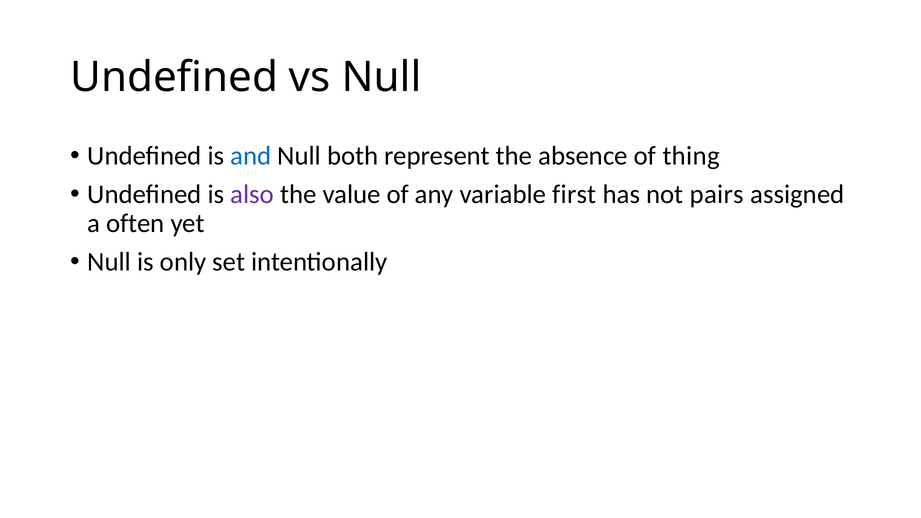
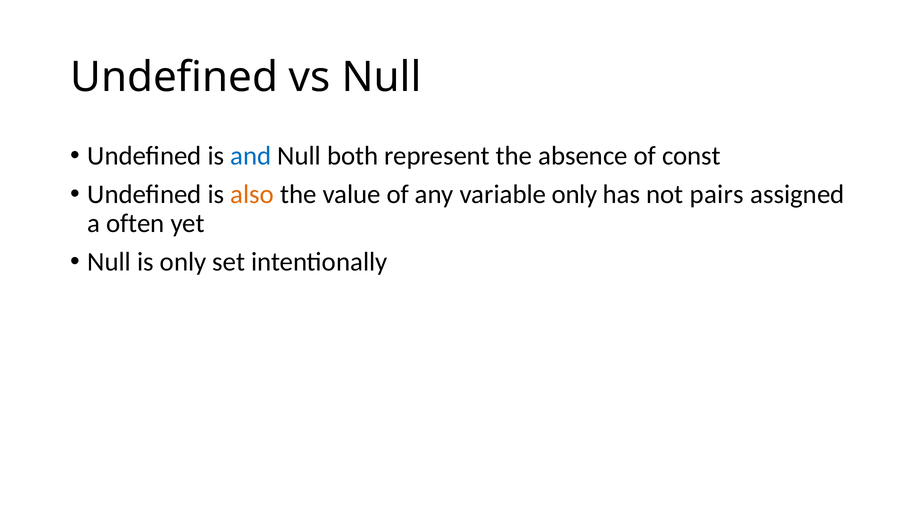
thing: thing -> const (691, 156)
also colour: purple -> orange (252, 194)
variable first: first -> only (575, 194)
